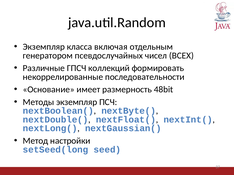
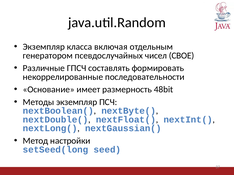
ВСЕХ: ВСЕХ -> СВОЕ (182, 56)
коллекций: коллекций -> составлять (109, 68)
